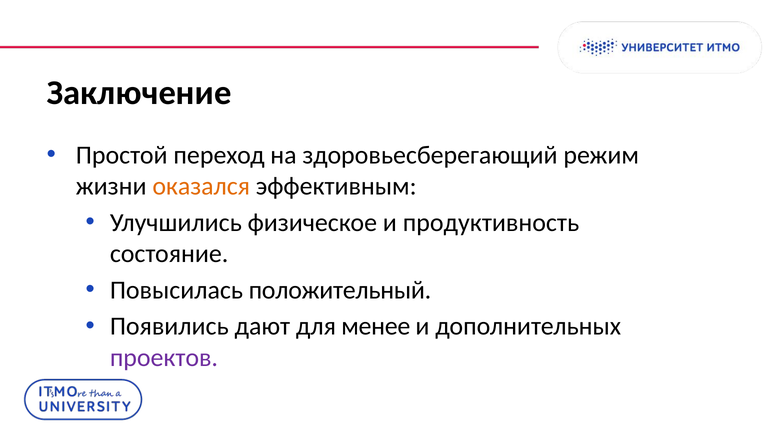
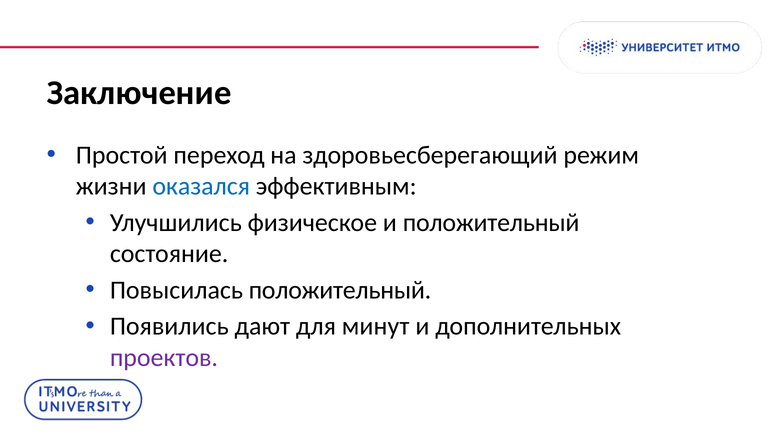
оказался colour: orange -> blue (201, 186)
и продуктивность: продуктивность -> положительный (491, 222)
менее: менее -> минут (376, 326)
